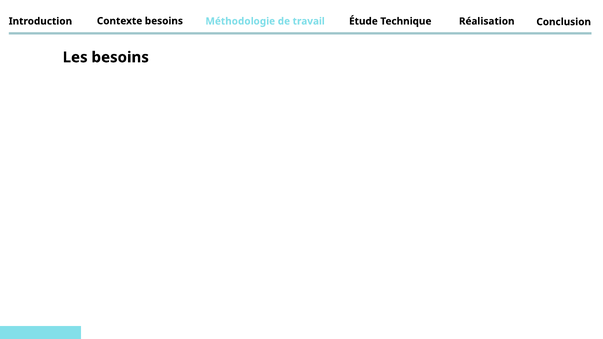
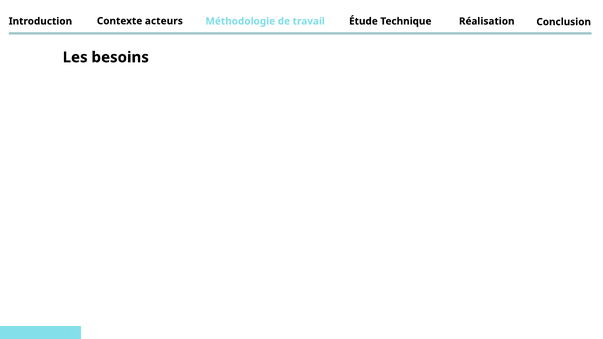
Contexte besoins: besoins -> acteurs (164, 21)
